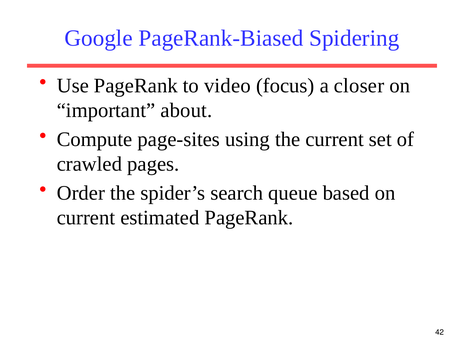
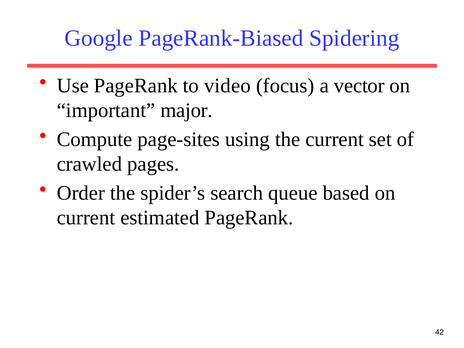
closer: closer -> vector (359, 86)
about: about -> major (187, 110)
